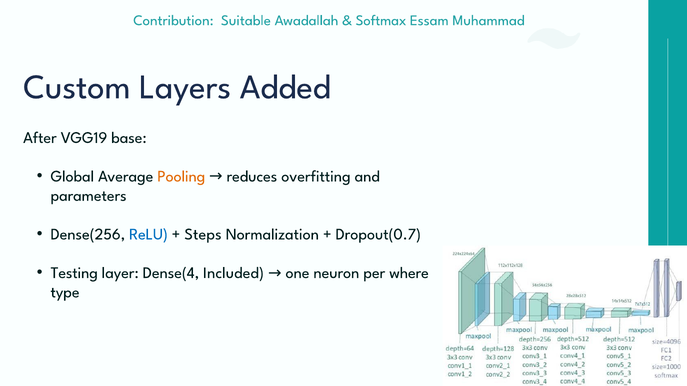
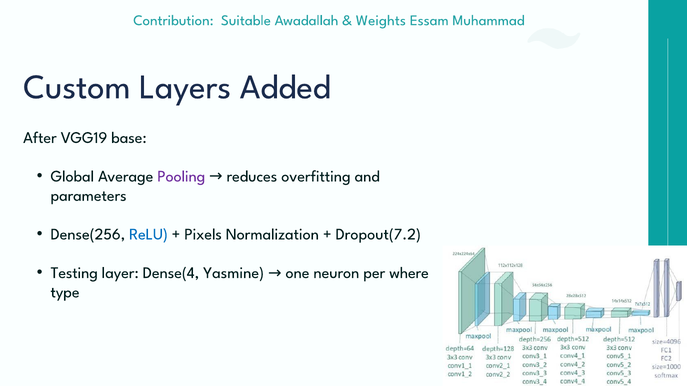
Softmax: Softmax -> Weights (381, 20)
Pooling colour: orange -> purple (181, 176)
Steps: Steps -> Pixels (203, 234)
Dropout(0.7: Dropout(0.7 -> Dropout(7.2 (378, 234)
Included: Included -> Yasmine (234, 273)
